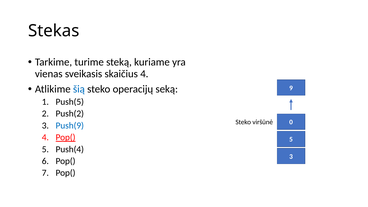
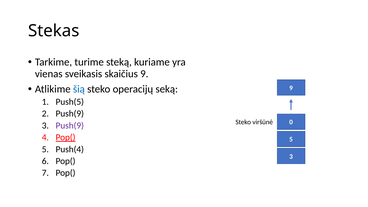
skaičius 4: 4 -> 9 (144, 74)
Push(2: Push(2 -> Push(9 (70, 114)
Push(9 colour: blue -> purple (70, 126)
